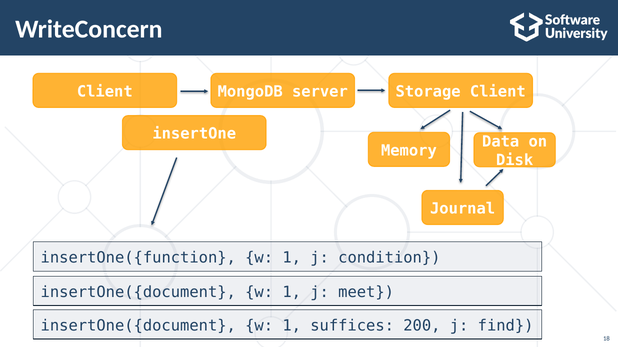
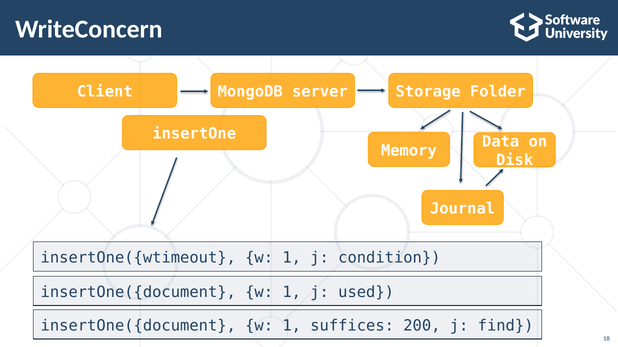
Storage Client: Client -> Folder (498, 92)
insertOne({function: insertOne({function -> insertOne({wtimeout (138, 258)
meet: meet -> used (366, 292)
